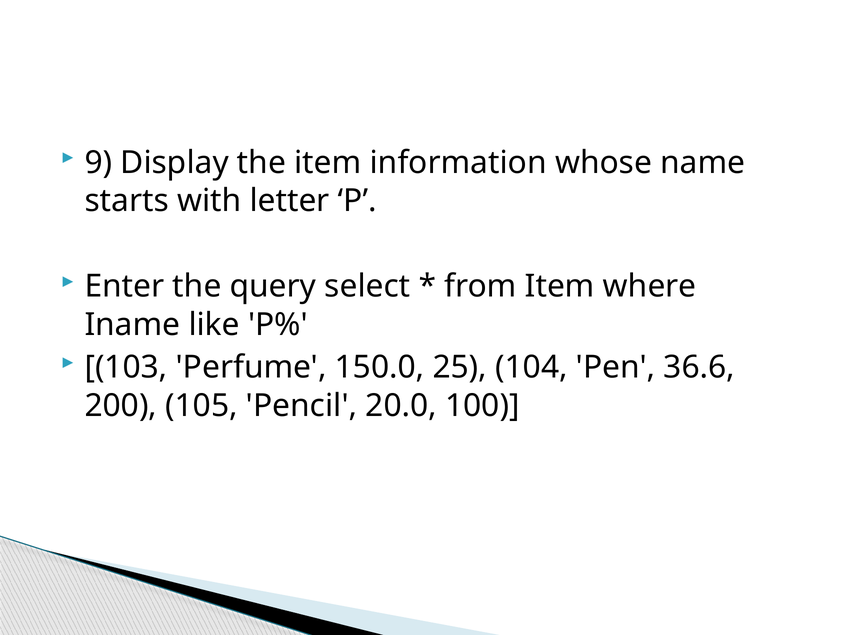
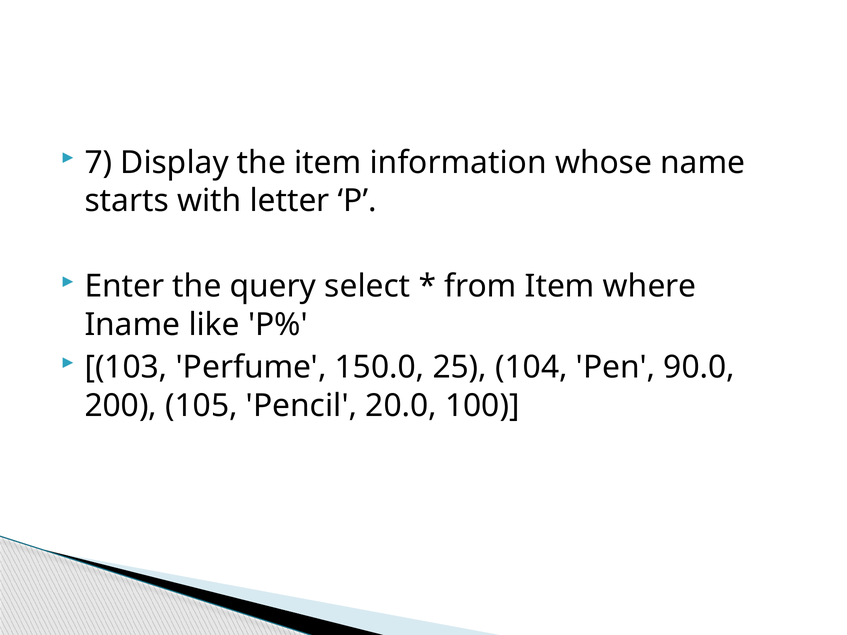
9: 9 -> 7 (98, 163)
36.6: 36.6 -> 90.0 (699, 368)
